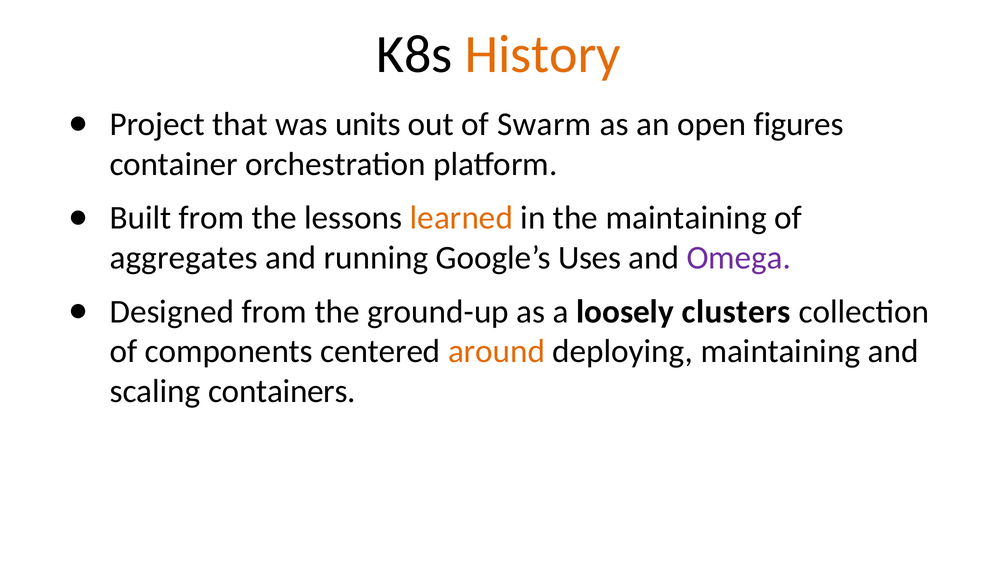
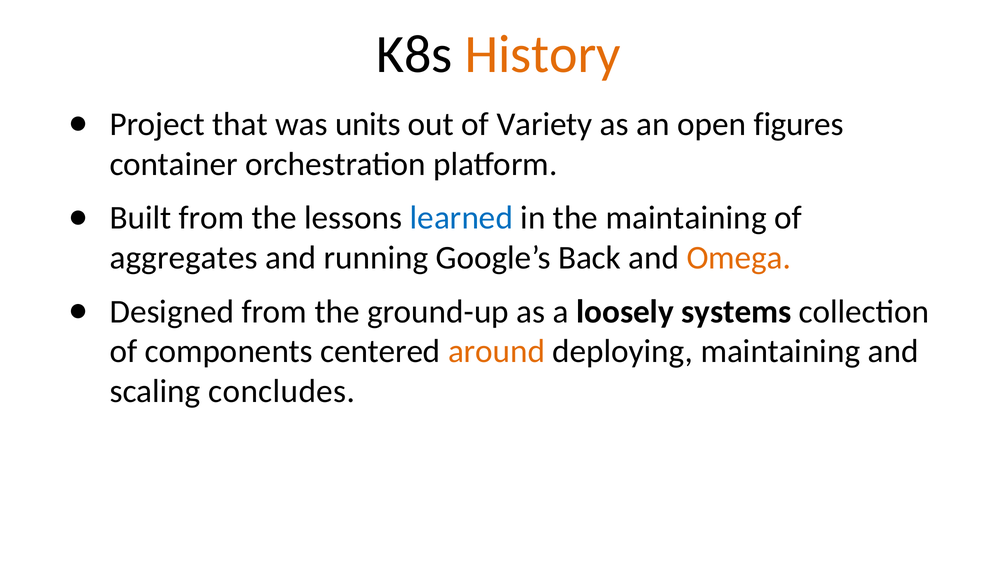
Swarm: Swarm -> Variety (545, 124)
learned colour: orange -> blue (461, 218)
Uses: Uses -> Back (590, 258)
Omega colour: purple -> orange (739, 258)
clusters: clusters -> systems (736, 311)
containers: containers -> concludes (282, 391)
